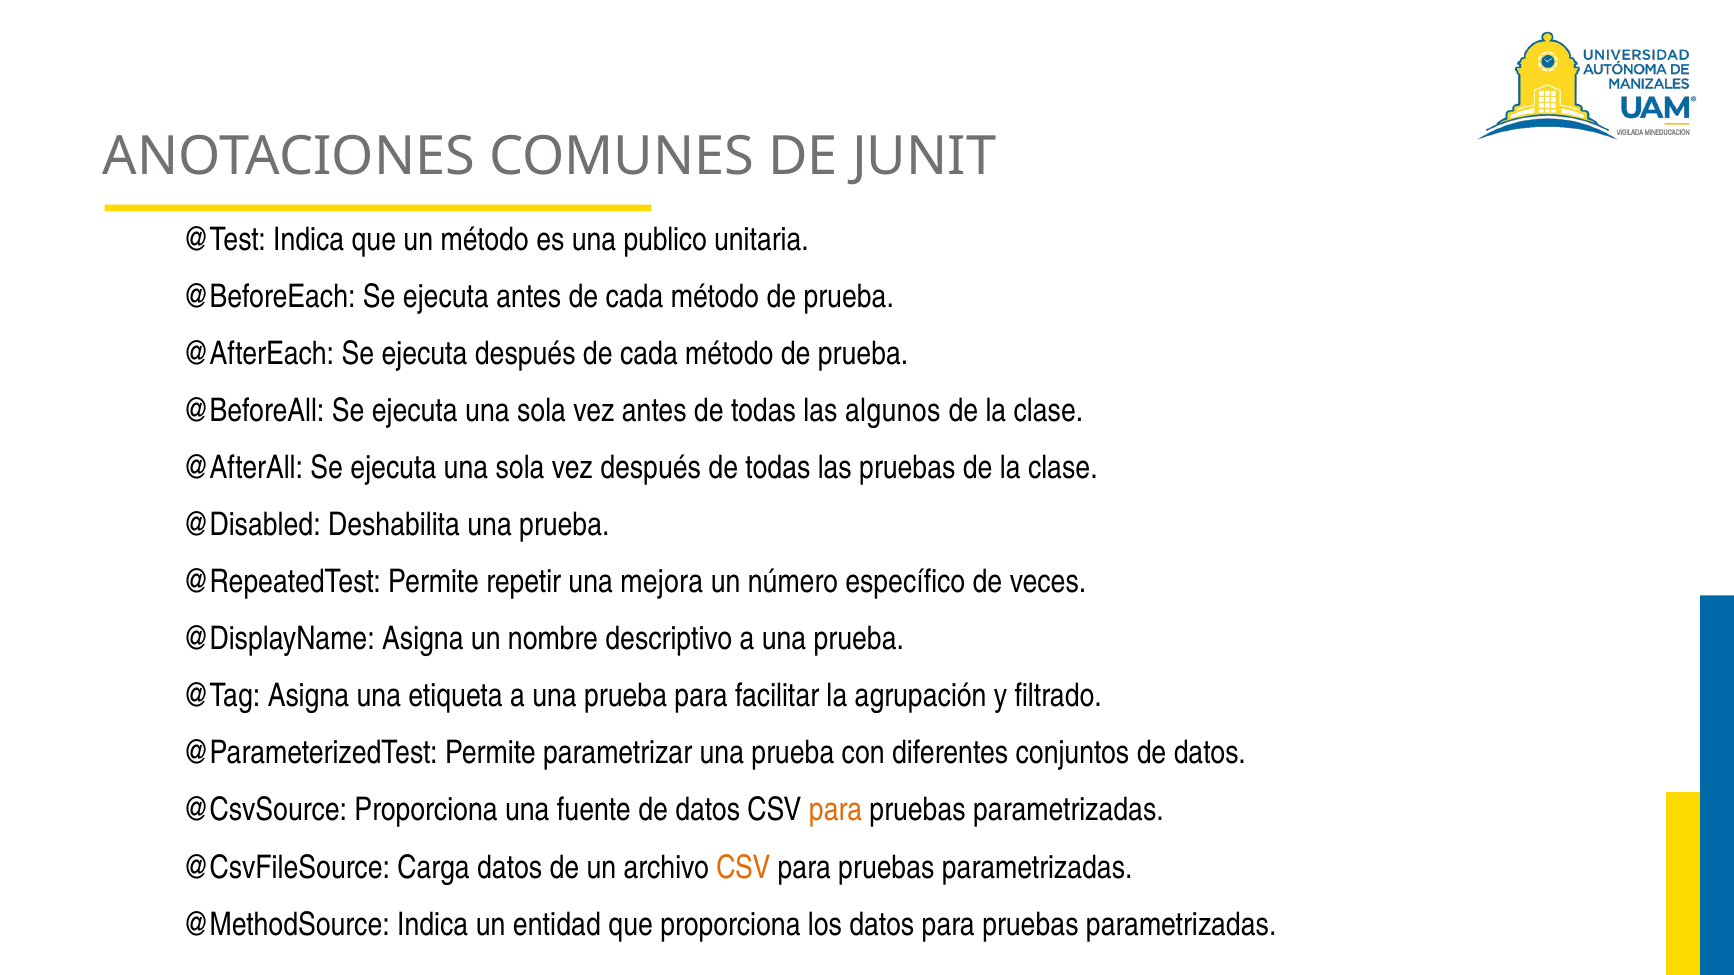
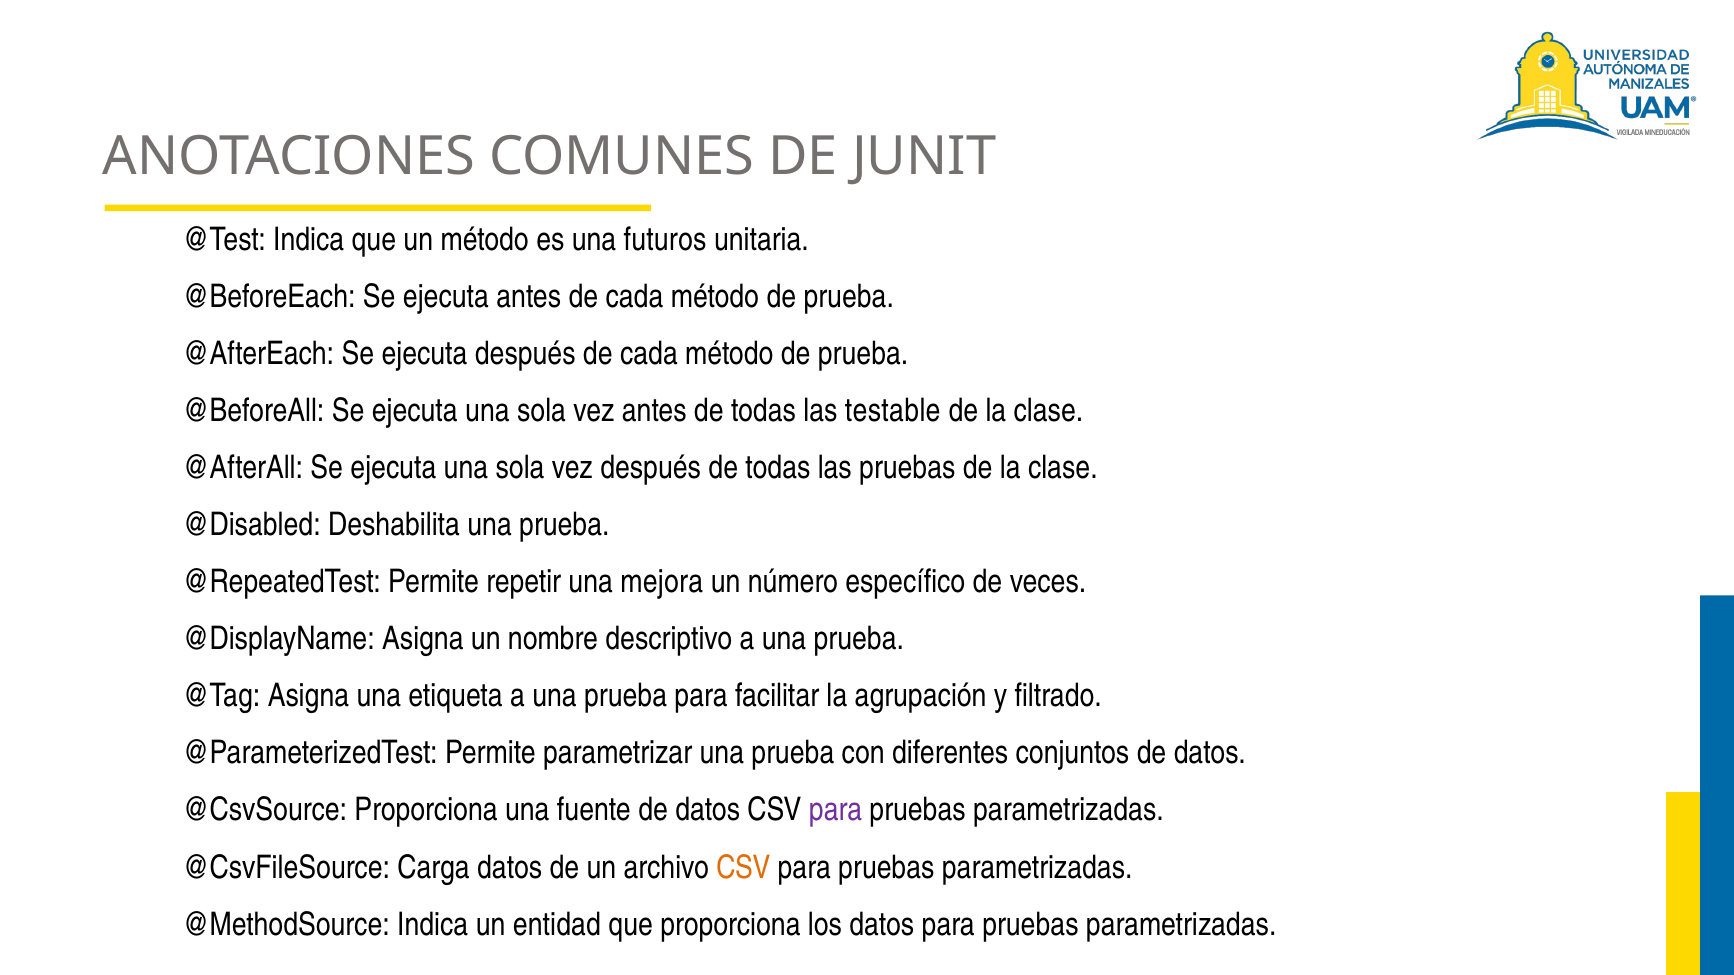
publico: publico -> futuros (665, 240)
algunos: algunos -> testable (893, 411)
para colour: orange -> purple (836, 811)
